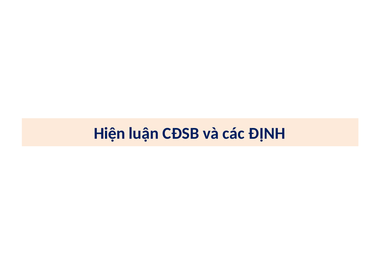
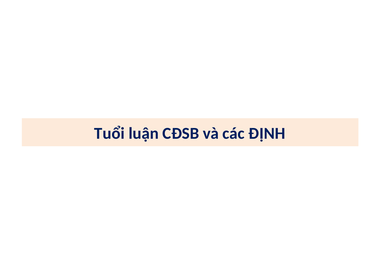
Hiện: Hiện -> Tuổi (109, 134)
